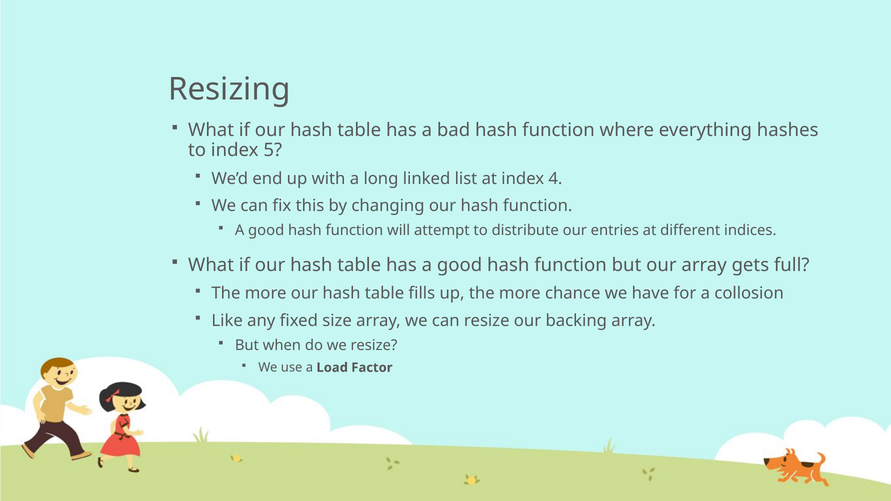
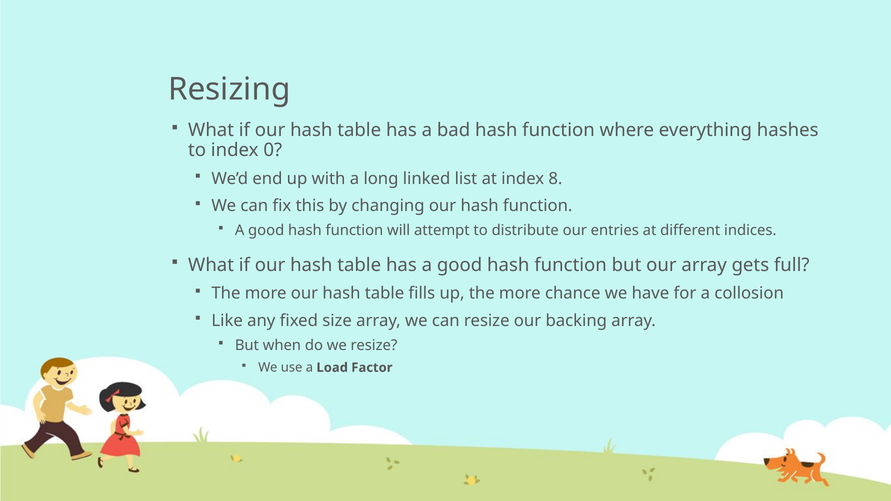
5: 5 -> 0 (273, 150)
4: 4 -> 8 (555, 179)
